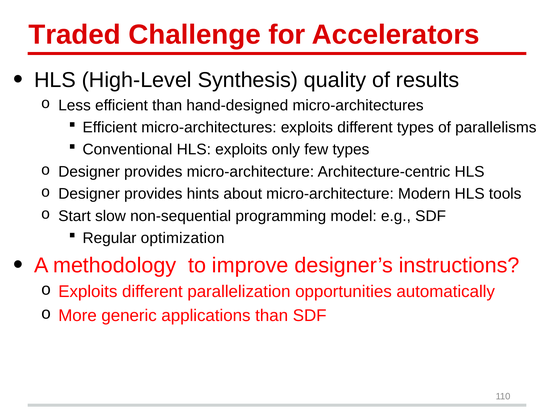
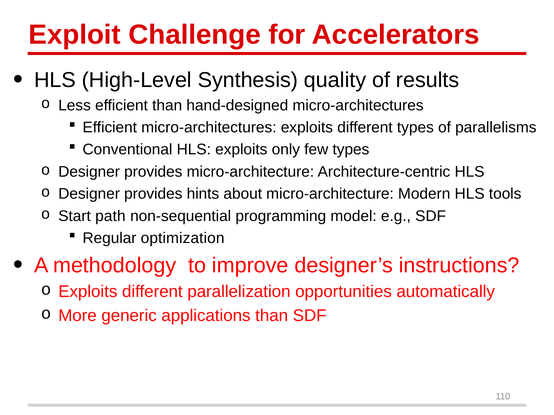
Traded: Traded -> Exploit (75, 35)
slow: slow -> path (110, 216)
